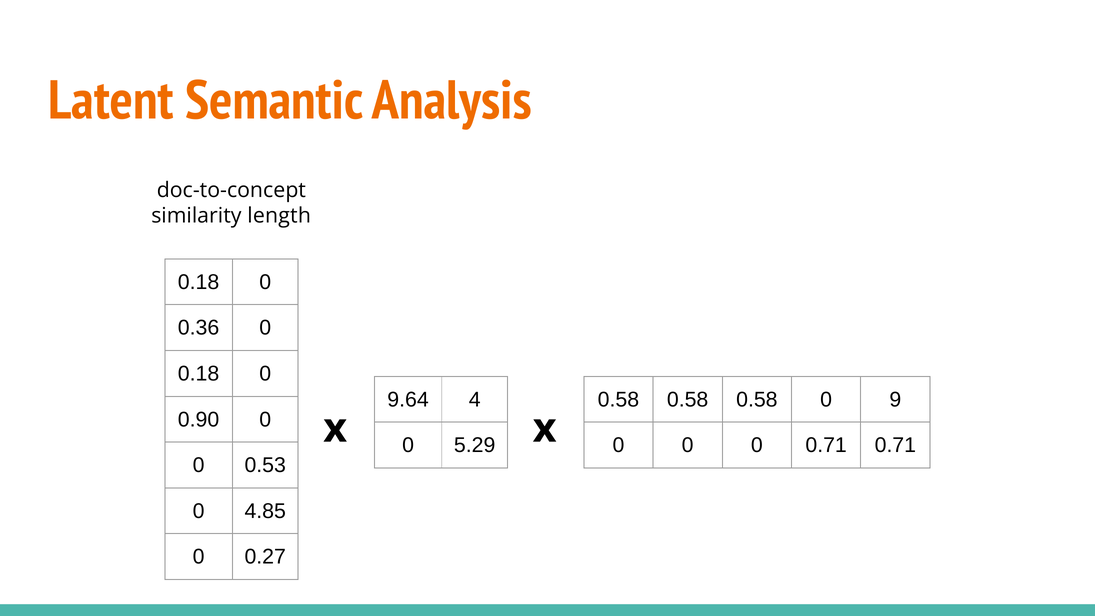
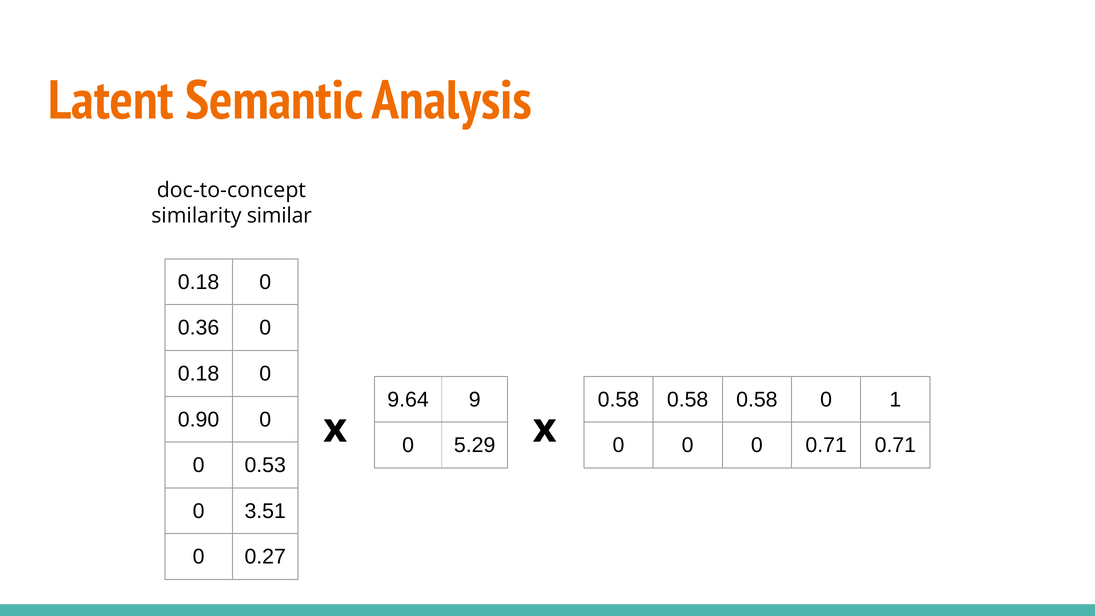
length: length -> similar (279, 216)
4: 4 -> 9 (475, 400)
9: 9 -> 1 (895, 400)
4.85: 4.85 -> 3.51 (265, 511)
